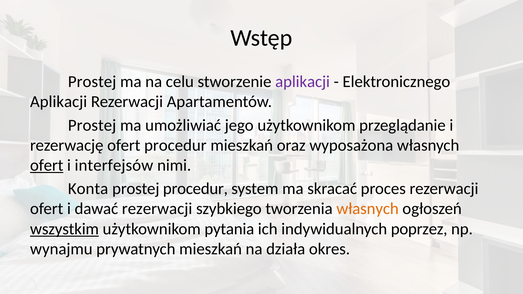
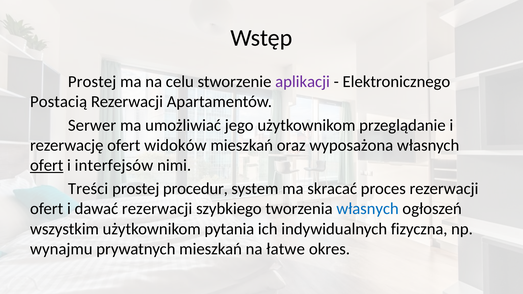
Aplikacji: Aplikacji -> Postacią (59, 102)
Prostej: Prostej -> Serwer (92, 125)
ofert procedur: procedur -> widoków (175, 145)
Konta: Konta -> Treści (88, 189)
własnych colour: orange -> blue (368, 209)
wszystkim underline: present -> none (64, 229)
poprzez: poprzez -> fizyczna (419, 229)
działa: działa -> łatwe (286, 249)
